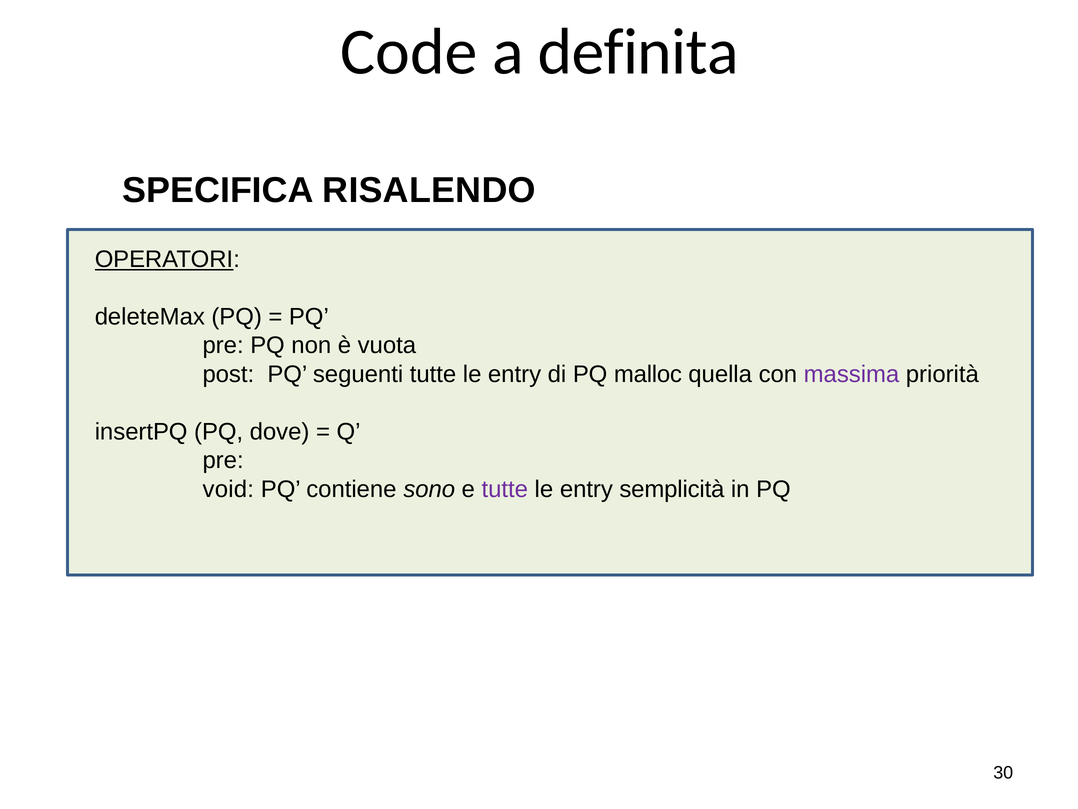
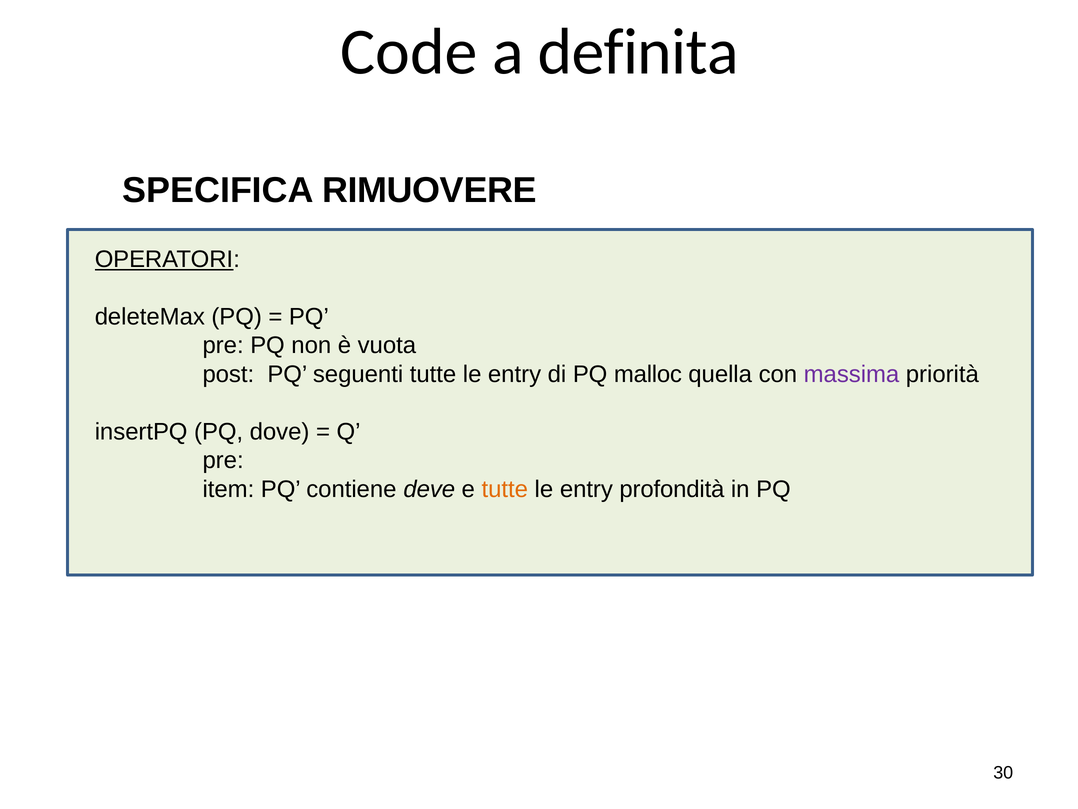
RISALENDO: RISALENDO -> RIMUOVERE (429, 190)
void: void -> item (228, 489)
sono: sono -> deve (429, 489)
tutte colour: purple -> orange (505, 489)
semplicità: semplicità -> profondità (672, 489)
